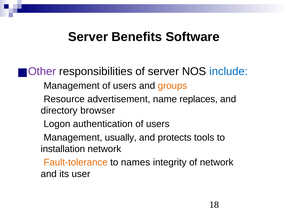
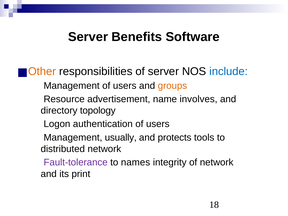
Other colour: purple -> orange (42, 71)
replaces: replaces -> involves (199, 99)
browser: browser -> topology (98, 111)
installation: installation -> distributed (63, 149)
Fault-tolerance colour: orange -> purple (76, 162)
user: user -> print (81, 174)
